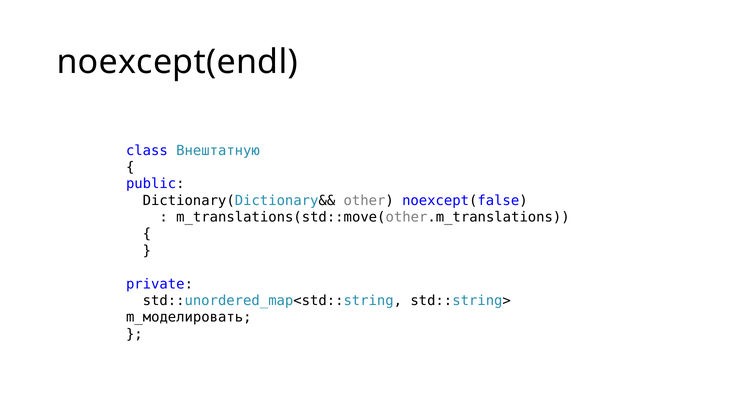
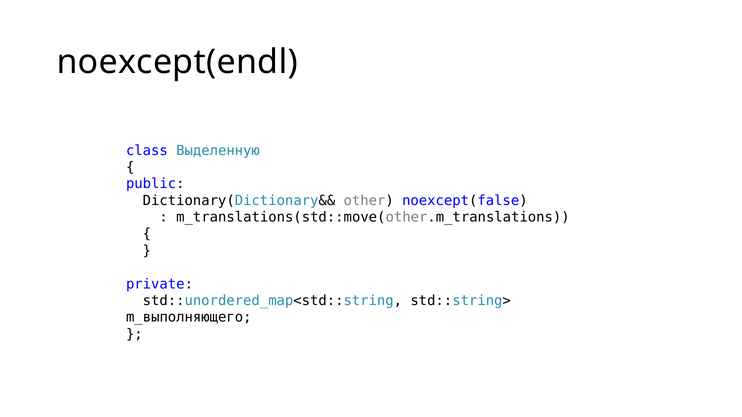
Внештатную: Внештатную -> Выделенную (218, 151)
m_моделировать: m_моделировать -> m_выполняющего (189, 318)
